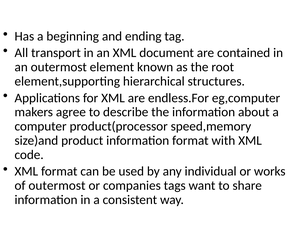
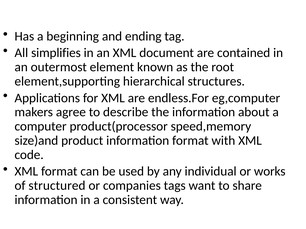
transport: transport -> simplifies (56, 53)
of outermost: outermost -> structured (57, 186)
